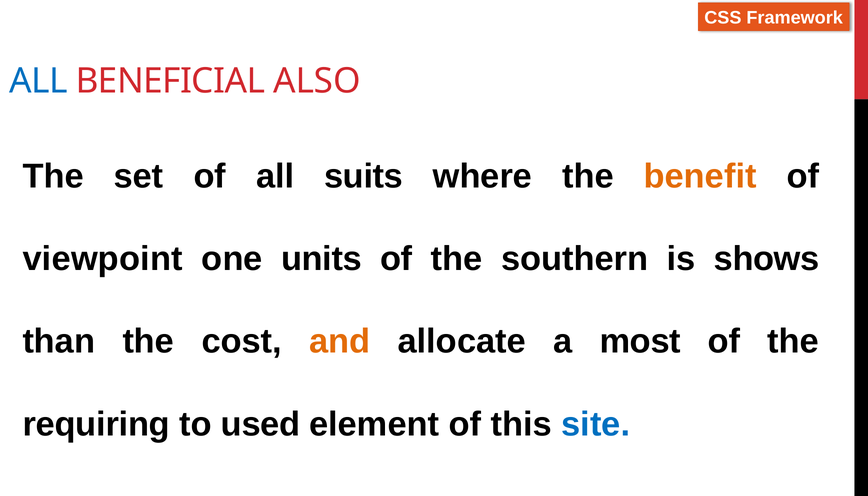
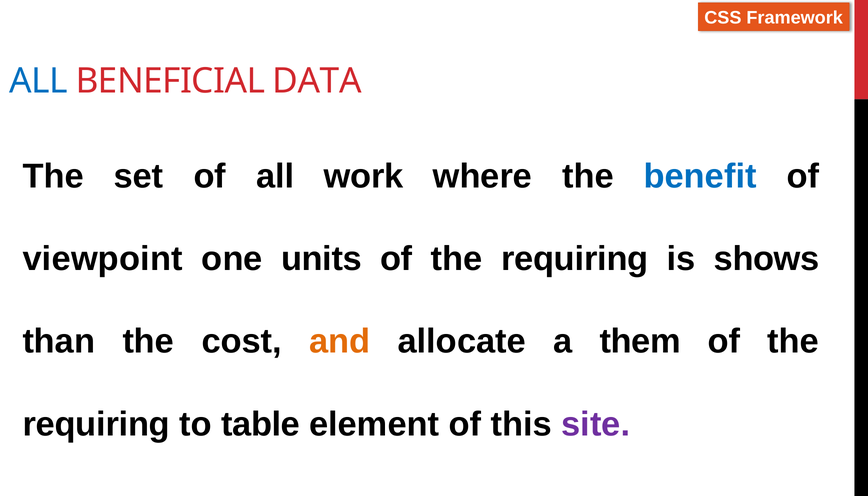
ALSO: ALSO -> DATA (317, 81)
suits: suits -> work (364, 176)
benefit colour: orange -> blue (700, 176)
southern: southern -> requiring (575, 259)
most: most -> them (640, 342)
used: used -> table (261, 424)
site colour: blue -> purple (596, 424)
